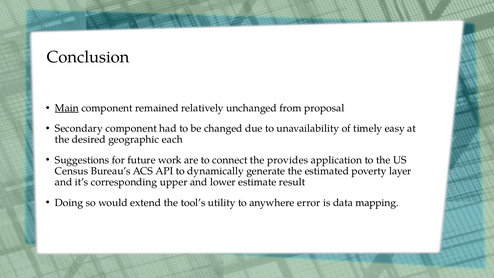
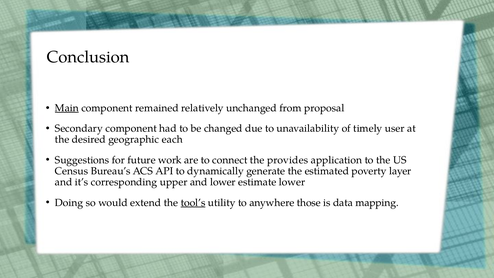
easy: easy -> user (395, 128)
estimate result: result -> lower (292, 182)
tool’s underline: none -> present (193, 203)
error: error -> those (309, 203)
